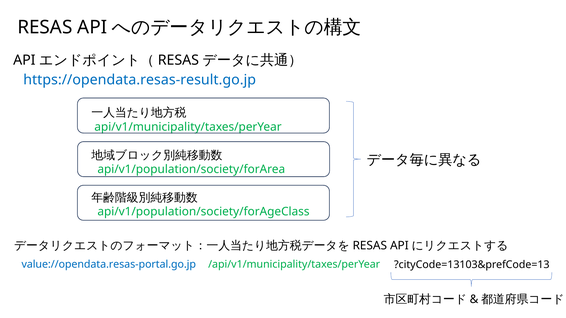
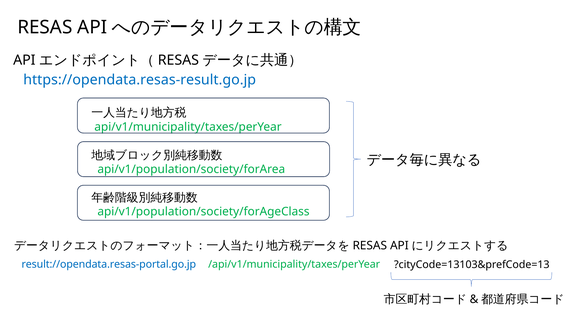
value://opendata.resas-portal.go.jp: value://opendata.resas-portal.go.jp -> result://opendata.resas-portal.go.jp (109, 265)
